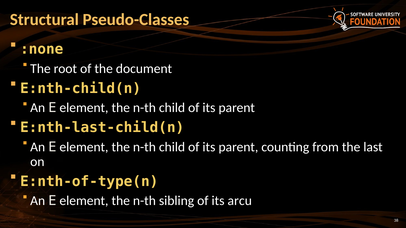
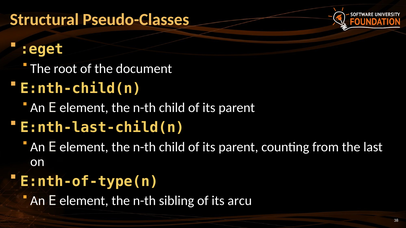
:none: :none -> :eget (42, 49)
